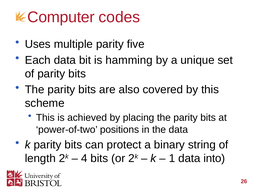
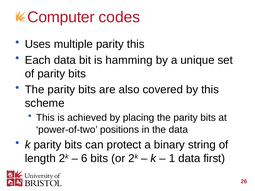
parity five: five -> this (136, 44)
4: 4 -> 6 (84, 159)
into: into -> first (214, 159)
